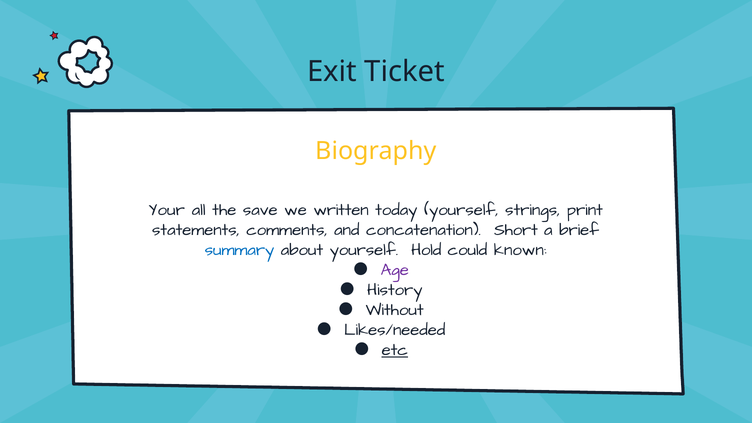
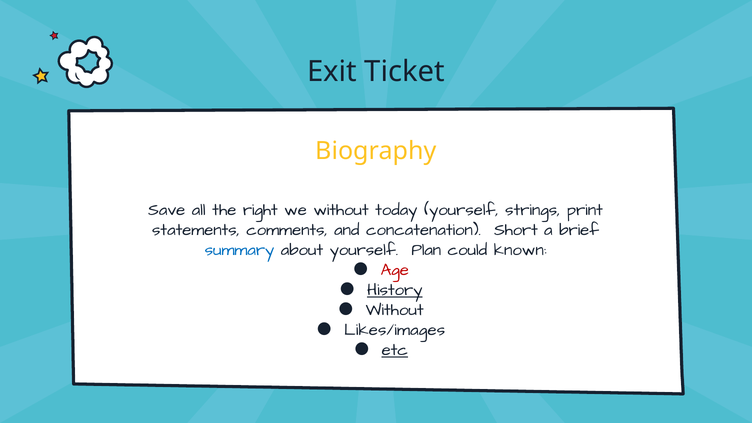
Your: Your -> Save (167, 210)
save: save -> right (260, 210)
we written: written -> without (341, 210)
Hold: Hold -> Plan (426, 250)
Age colour: purple -> red (395, 270)
History underline: none -> present (395, 290)
Likes/needed: Likes/needed -> Likes/images (395, 330)
